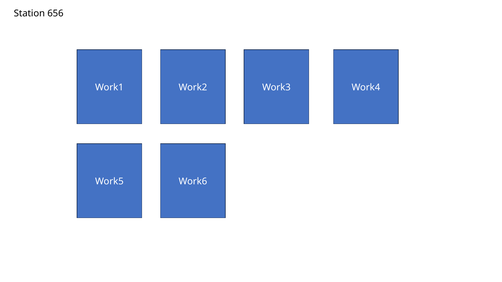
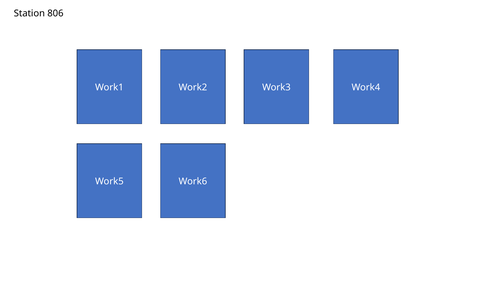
656: 656 -> 806 (55, 13)
